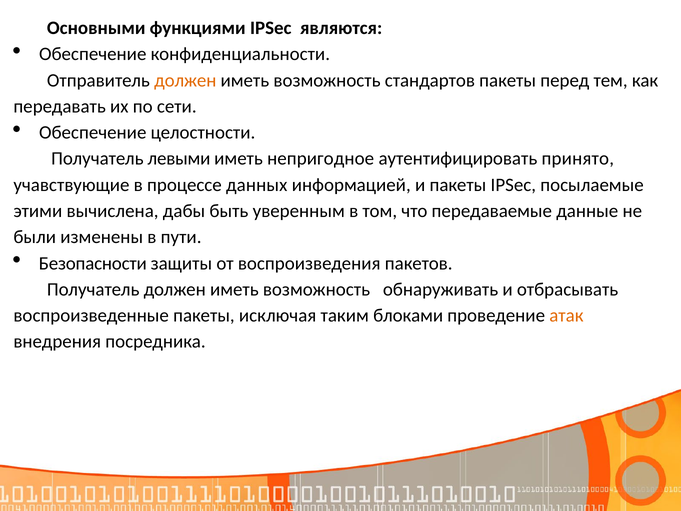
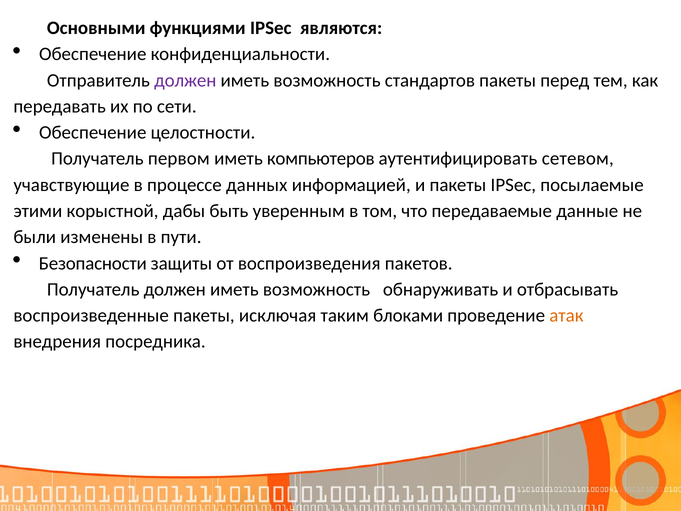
должен colour: orange -> purple (185, 80)
левыми: левыми -> первом (179, 159)
непригодное: непригодное -> компьютеров (321, 159)
принято: принято -> сетевом (578, 159)
вычислена: вычислена -> корыстной (113, 211)
